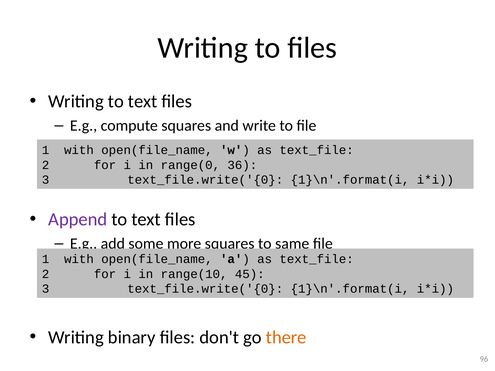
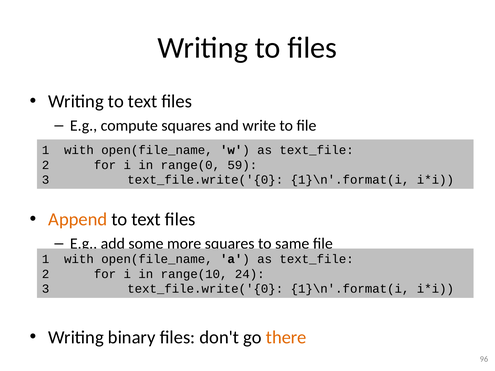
36: 36 -> 59 (242, 165)
Append colour: purple -> orange (78, 220)
45: 45 -> 24 (250, 274)
